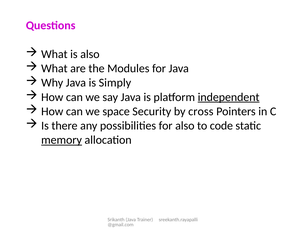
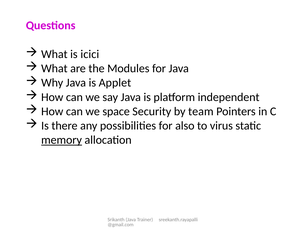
is also: also -> icici (90, 54)
Simply: Simply -> Applet (115, 83)
independent underline: present -> none (229, 97)
cross: cross -> team (201, 111)
code: code -> virus (221, 125)
